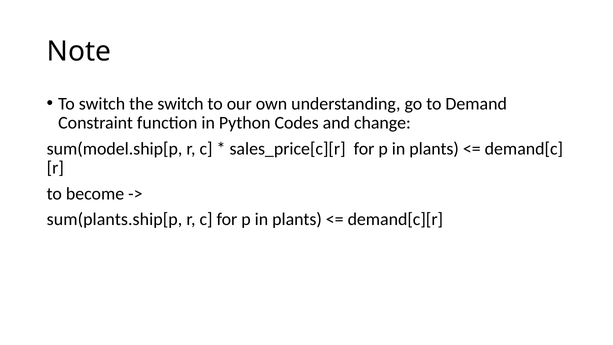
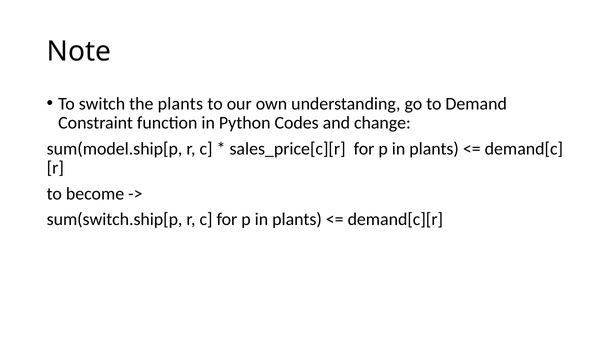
the switch: switch -> plants (180, 104)
sum(plants.ship[p: sum(plants.ship[p -> sum(switch.ship[p (115, 219)
